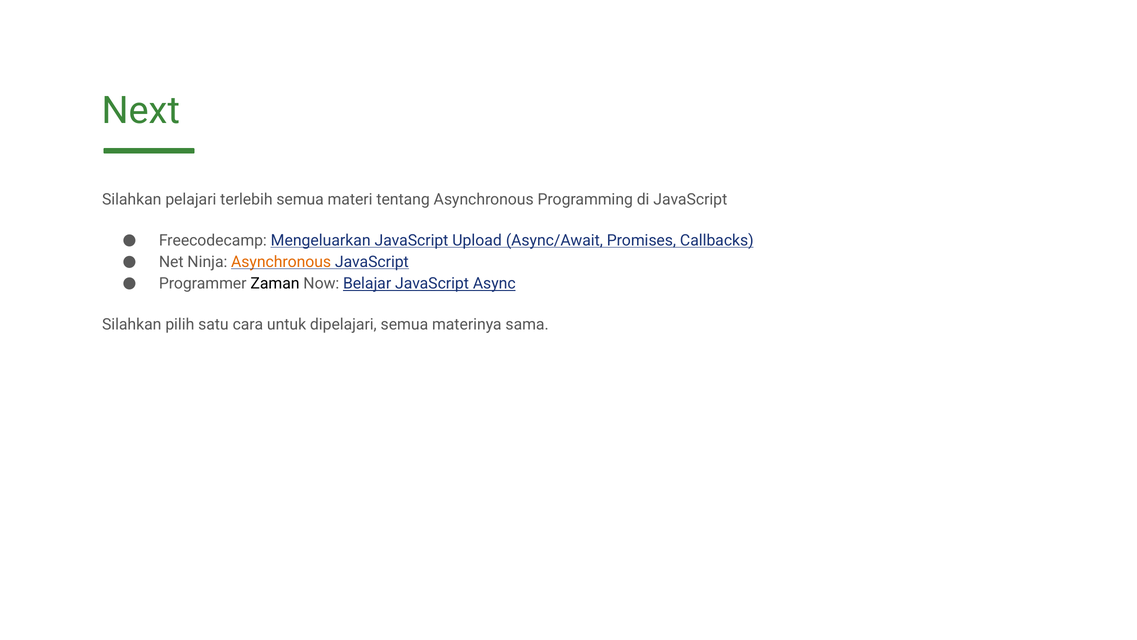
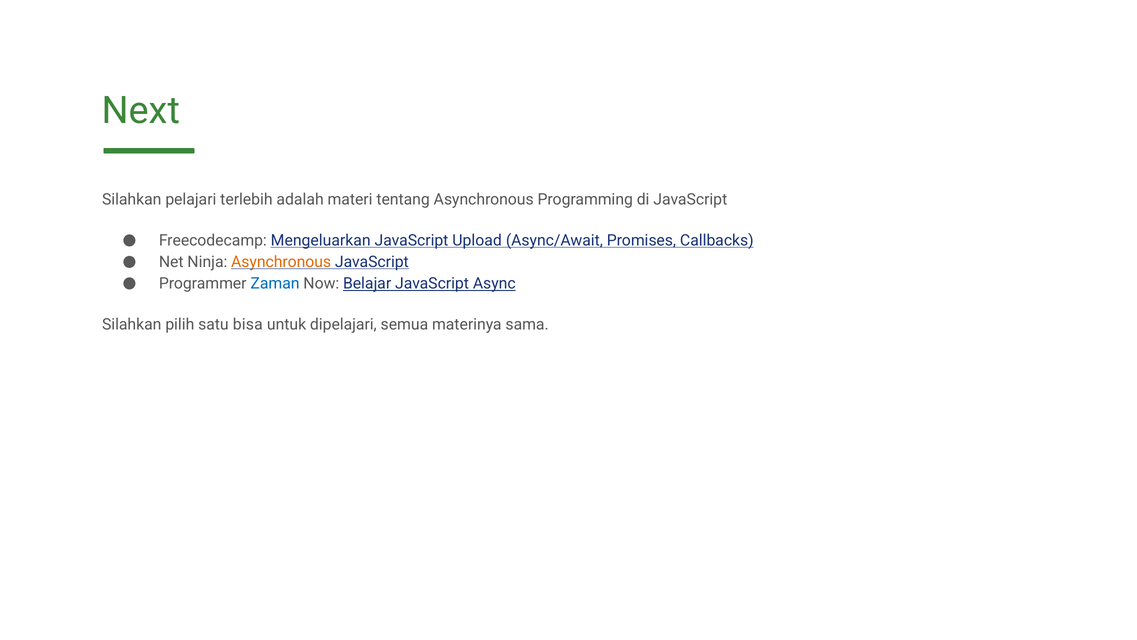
terlebih semua: semua -> adalah (300, 200)
Zaman colour: black -> blue (275, 284)
cara: cara -> bisa (248, 324)
